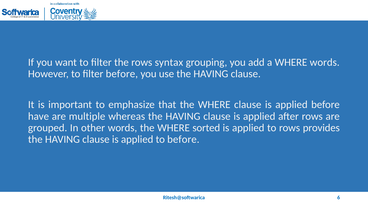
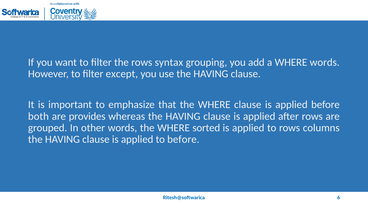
filter before: before -> except (122, 74)
have: have -> both (38, 116)
multiple: multiple -> provides (87, 116)
provides: provides -> columns (321, 128)
